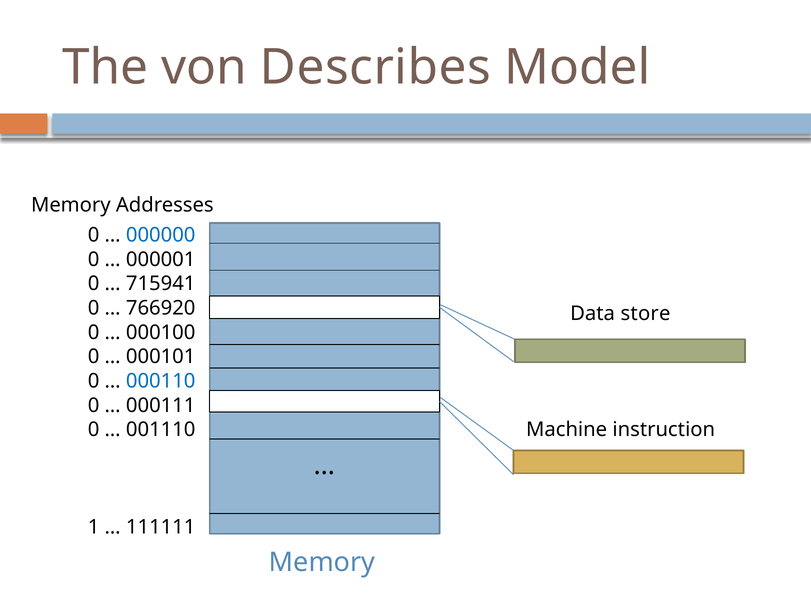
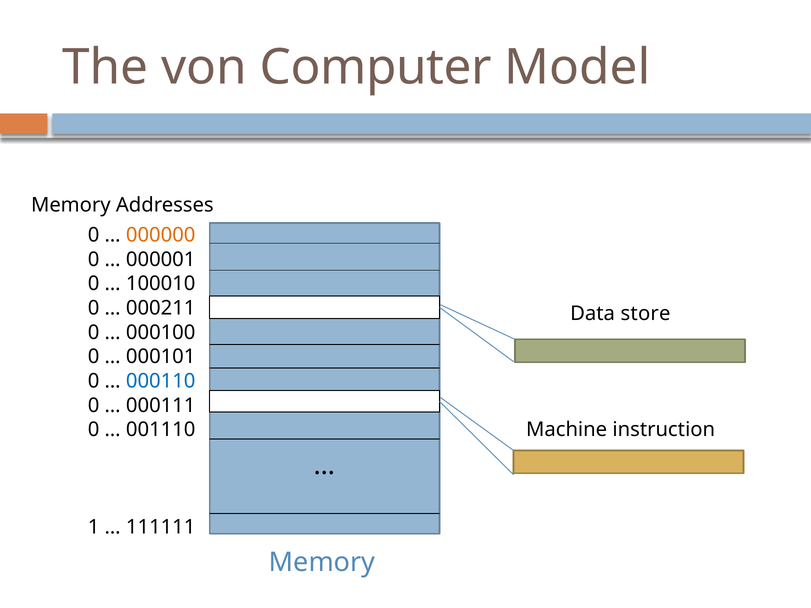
Describes: Describes -> Computer (376, 68)
000000 colour: blue -> orange (161, 235)
715941: 715941 -> 100010 (161, 284)
766920: 766920 -> 000211 (161, 308)
